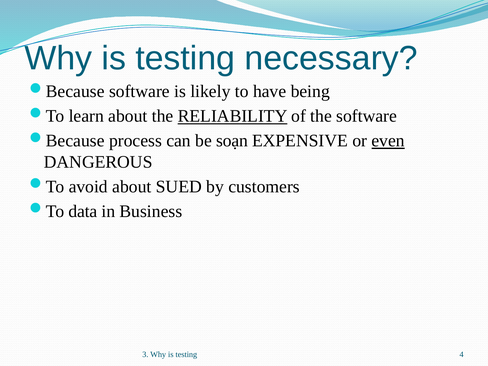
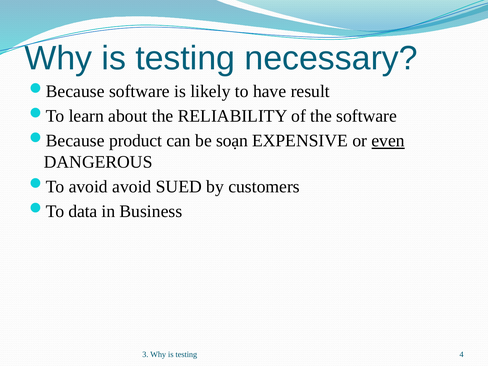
being: being -> result (310, 91)
RELIABILITY underline: present -> none (233, 116)
process: process -> product (136, 141)
avoid about: about -> avoid (132, 187)
